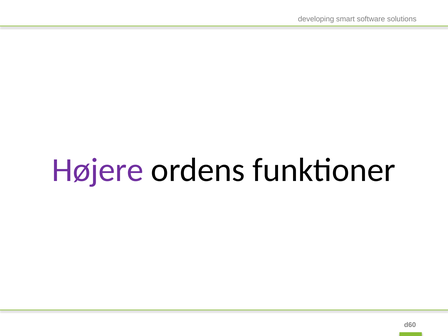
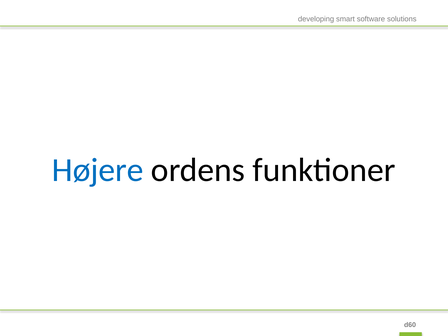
Højere colour: purple -> blue (98, 170)
